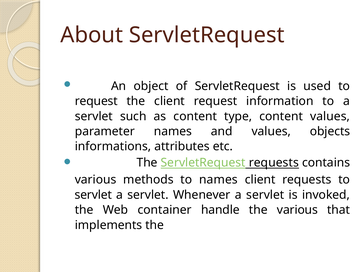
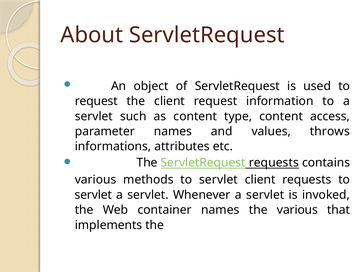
content values: values -> access (330, 116)
objects: objects -> throws (330, 131)
methods to names: names -> servlet (218, 179)
container handle: handle -> names (220, 210)
